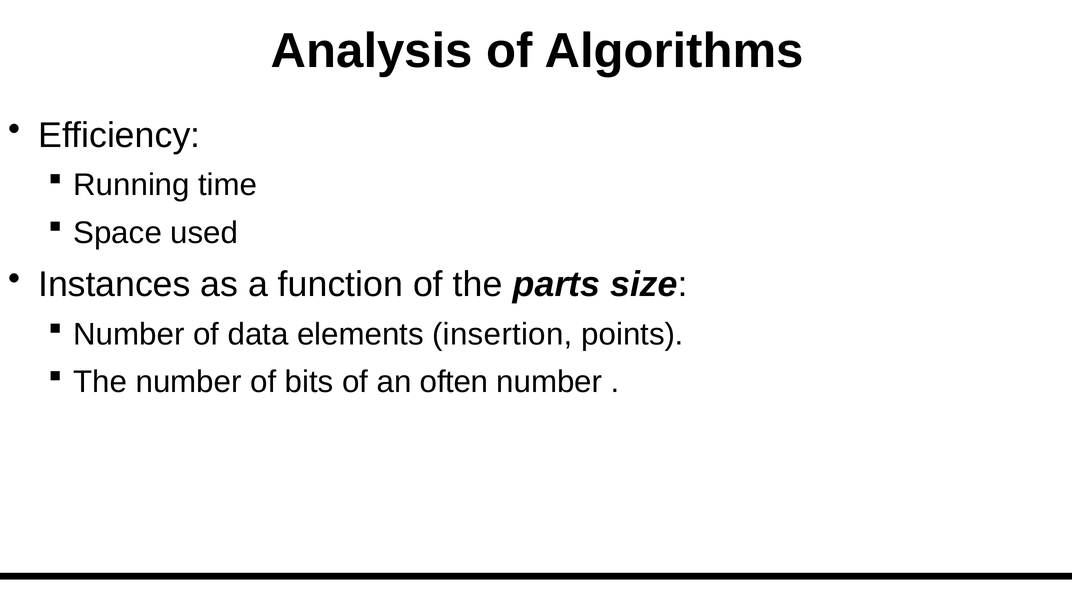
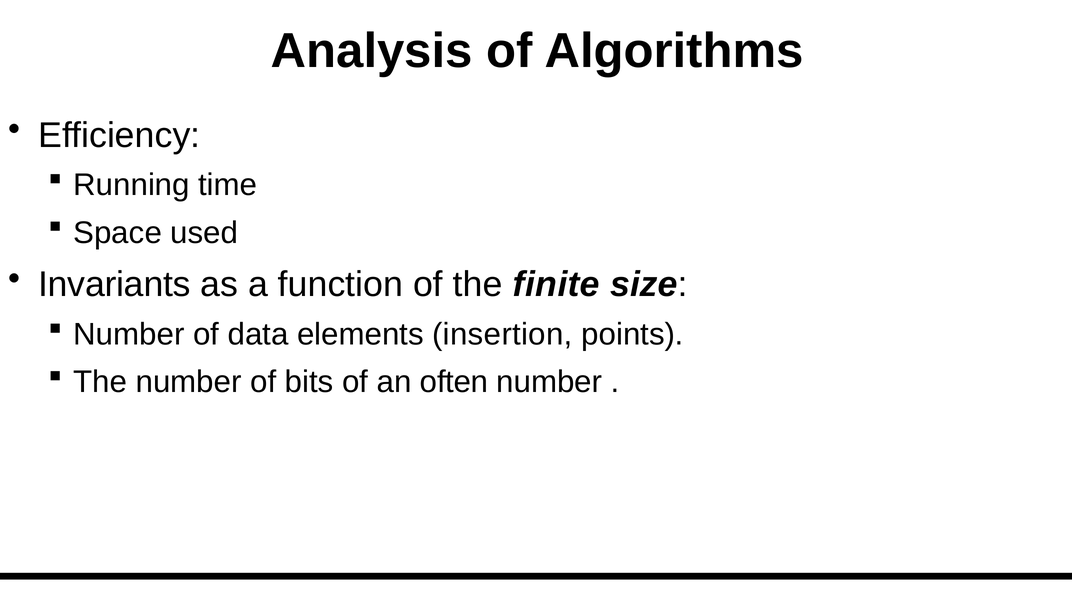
Instances: Instances -> Invariants (114, 285)
parts: parts -> finite (556, 285)
